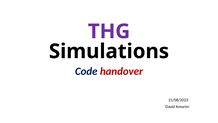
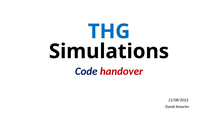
THG colour: purple -> blue (109, 31)
